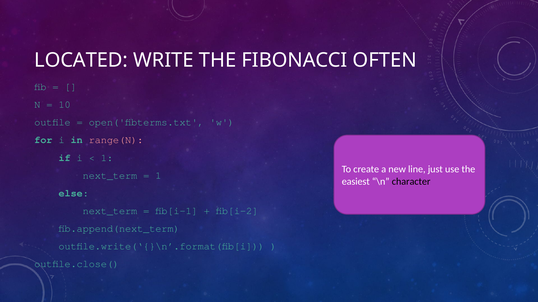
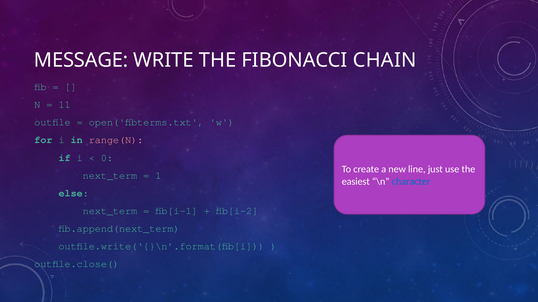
LOCATED: LOCATED -> MESSAGE (81, 60)
OFTEN: OFTEN -> CHAIN (385, 60)
10: 10 -> 11 (65, 105)
1: 1 -> 0 (107, 158)
character colour: black -> blue (411, 182)
